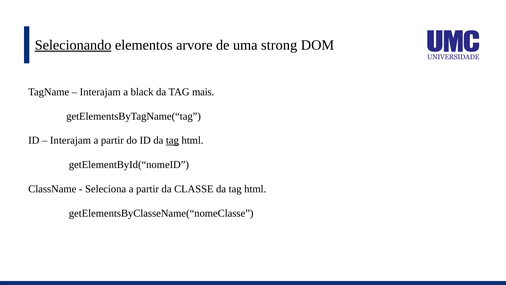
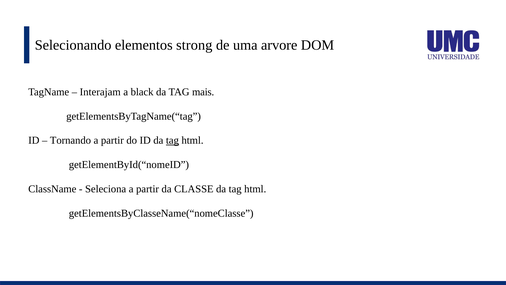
Selecionando underline: present -> none (73, 45)
arvore: arvore -> strong (194, 45)
strong: strong -> arvore (279, 45)
Interajam: Interajam -> Tornando (70, 140)
